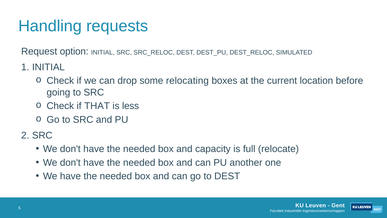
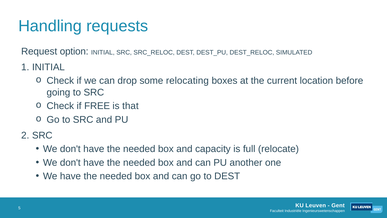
THAT: THAT -> FREE (97, 106)
less: less -> that (130, 106)
